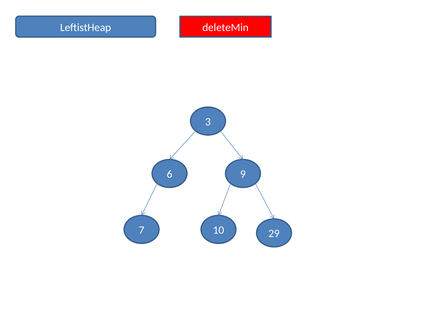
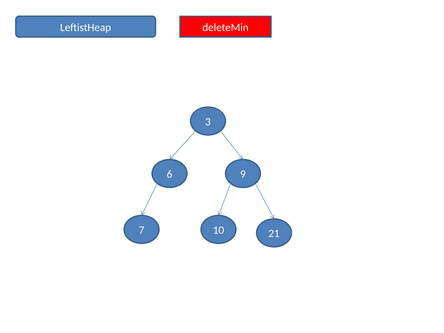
29: 29 -> 21 (274, 234)
